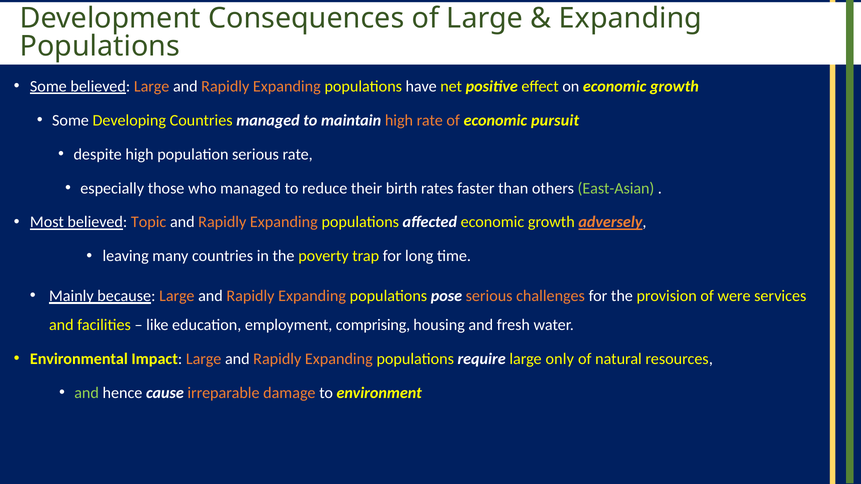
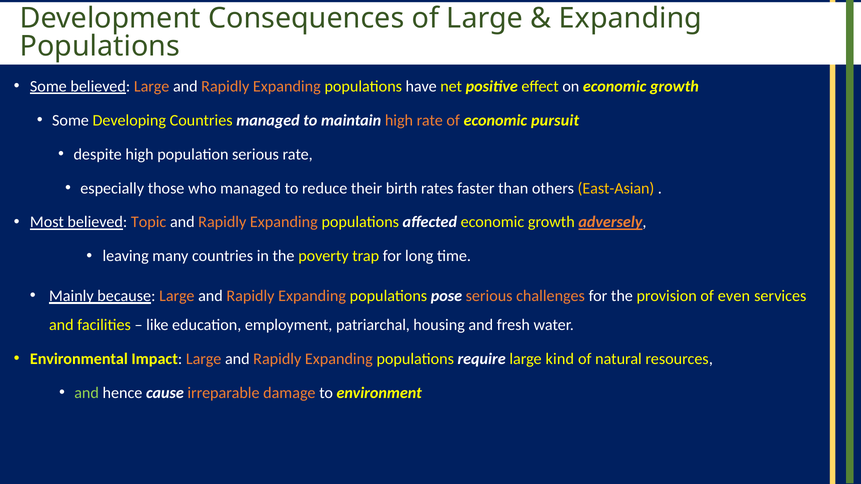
East-Asian colour: light green -> yellow (616, 188)
were: were -> even (734, 296)
comprising: comprising -> patriarchal (373, 325)
only: only -> kind (560, 359)
